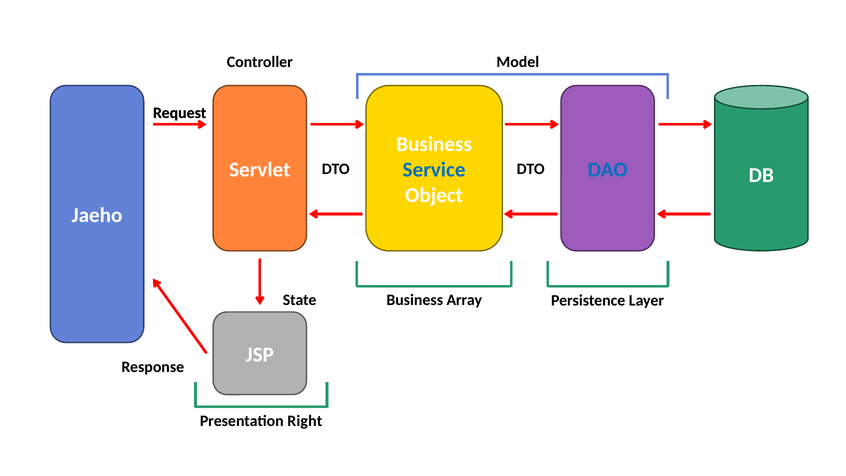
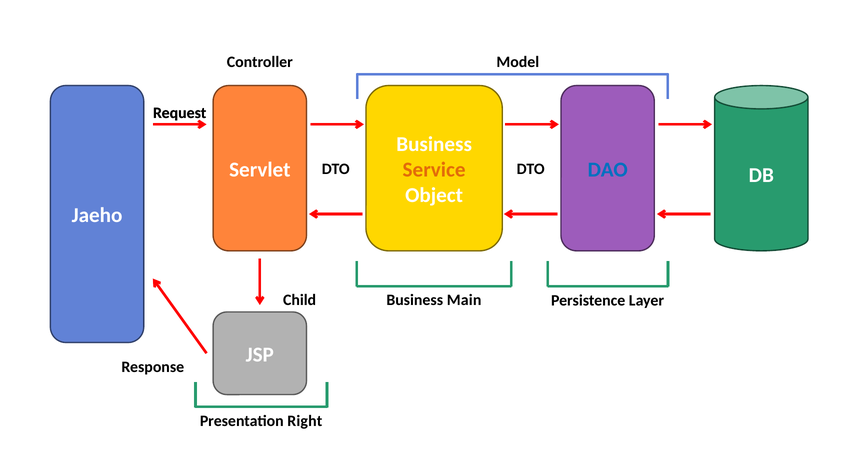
Service colour: blue -> orange (434, 170)
State: State -> Child (300, 300)
Array: Array -> Main (464, 300)
